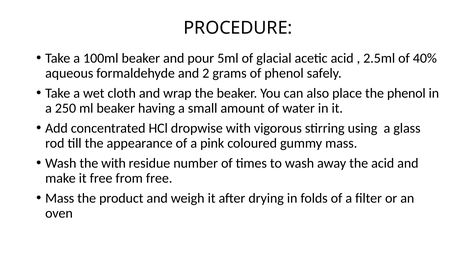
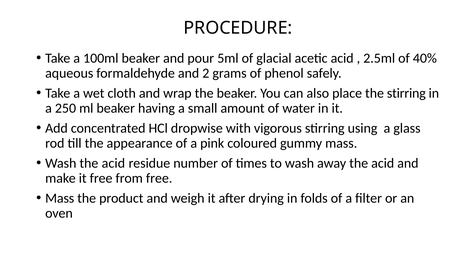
the phenol: phenol -> stirring (406, 93)
Wash the with: with -> acid (113, 163)
